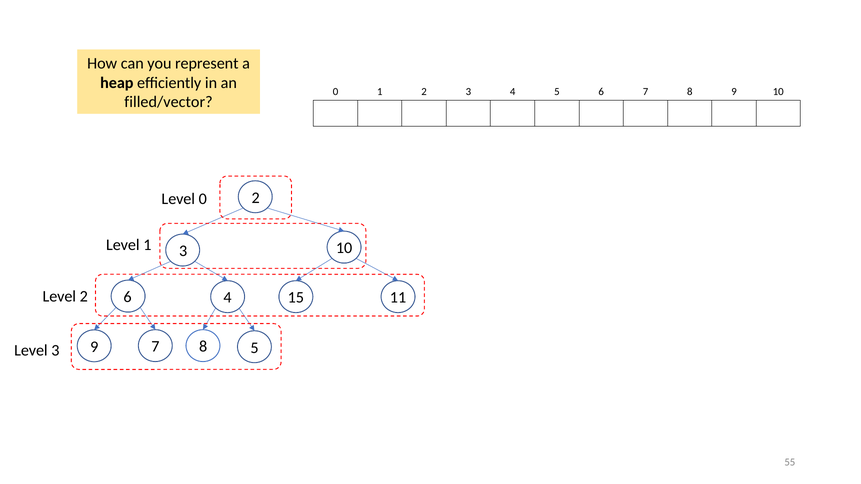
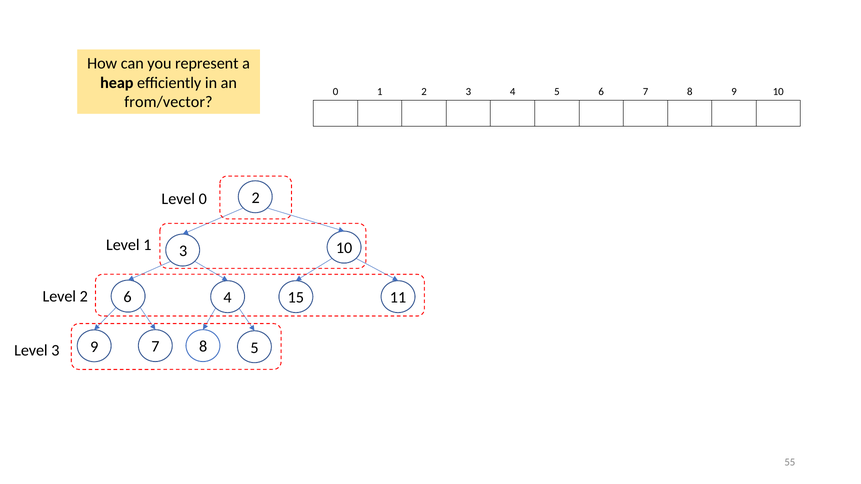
filled/vector: filled/vector -> from/vector (168, 102)
